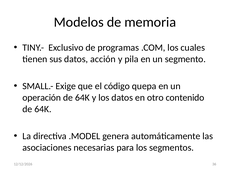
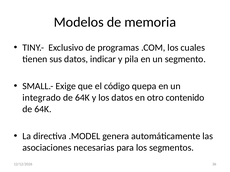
acción: acción -> indicar (103, 59)
operación: operación -> integrado (42, 98)
